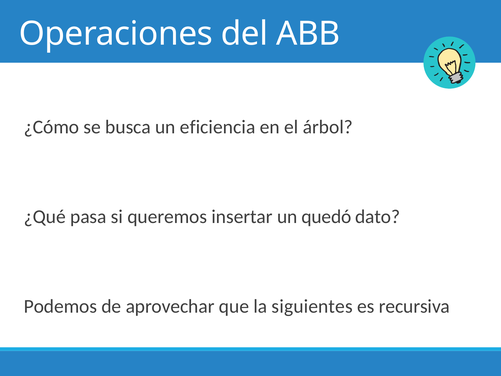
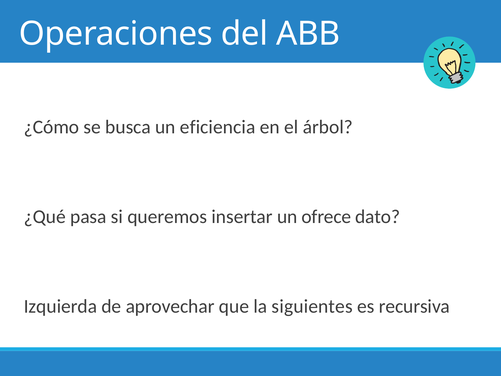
quedó: quedó -> ofrece (326, 217)
Podemos: Podemos -> Izquierda (60, 306)
